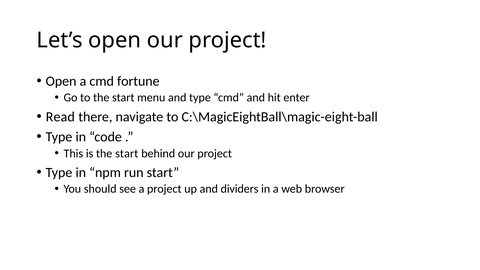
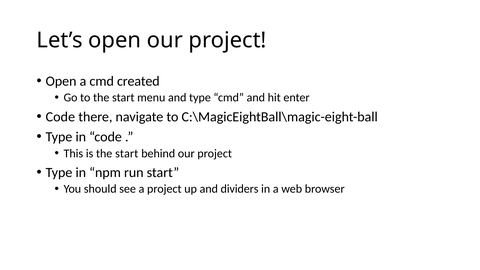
fortune: fortune -> created (138, 81)
Read: Read -> Code (60, 117)
